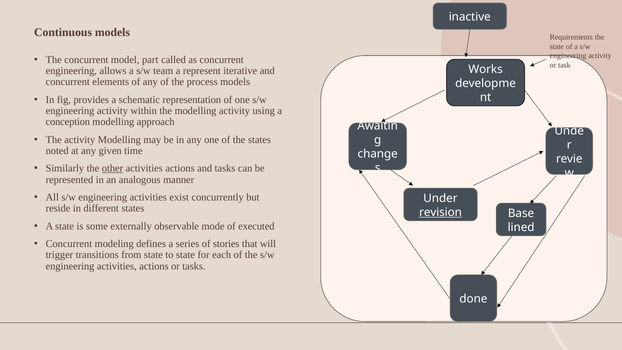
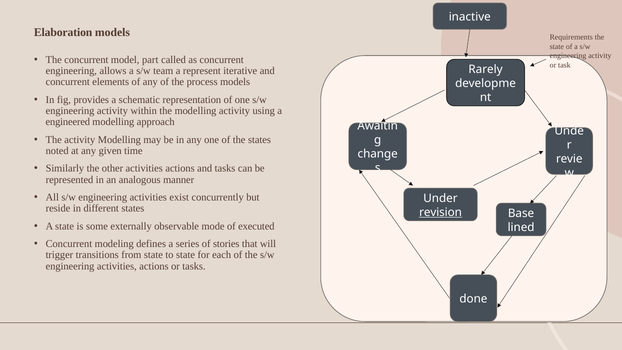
Continuous: Continuous -> Elaboration (63, 32)
Works: Works -> Rarely (486, 69)
conception: conception -> engineered (68, 122)
other underline: present -> none (112, 168)
